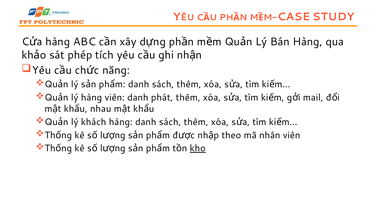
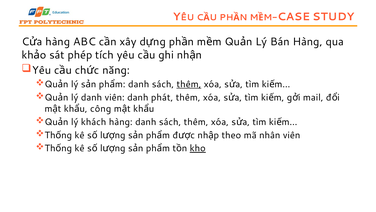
thêm underline: none -> present (189, 84)
lý hàng: hàng -> danh (92, 97)
nhau: nhau -> công (101, 109)
